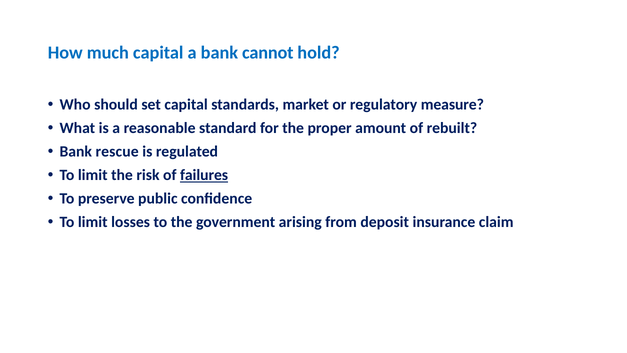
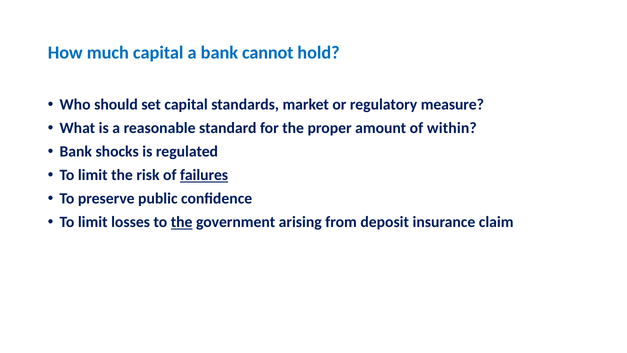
rebuilt: rebuilt -> within (452, 128)
rescue: rescue -> shocks (117, 152)
the underline: none -> present (182, 222)
